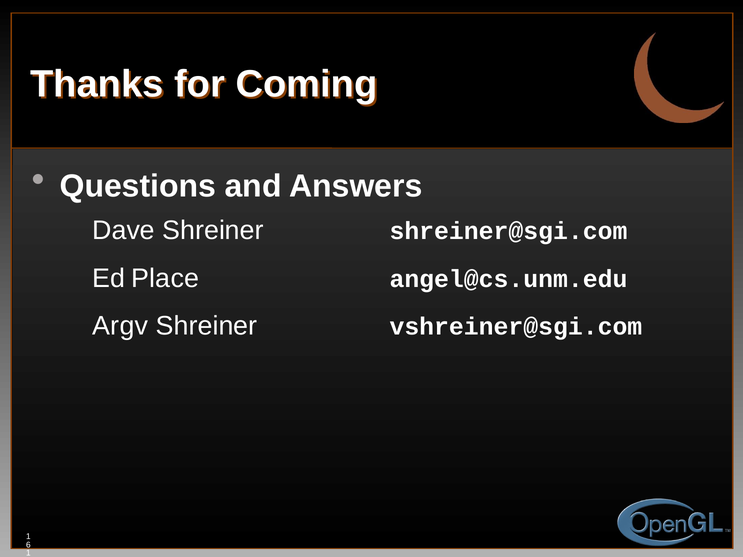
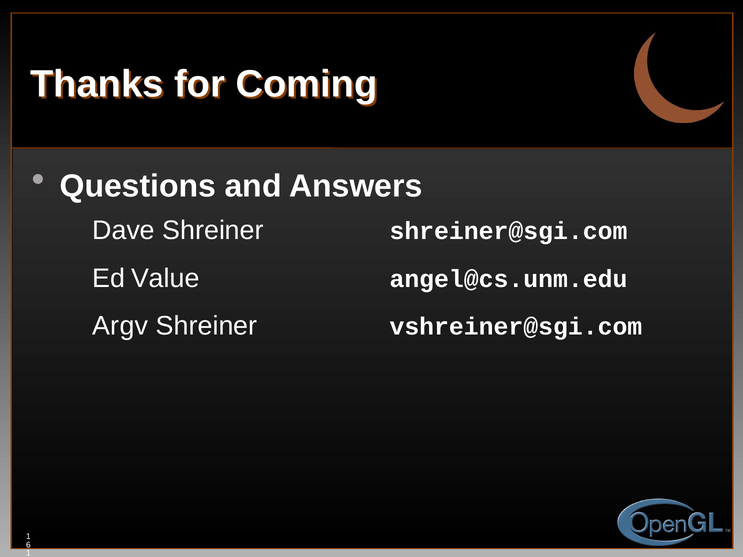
Place: Place -> Value (165, 278)
